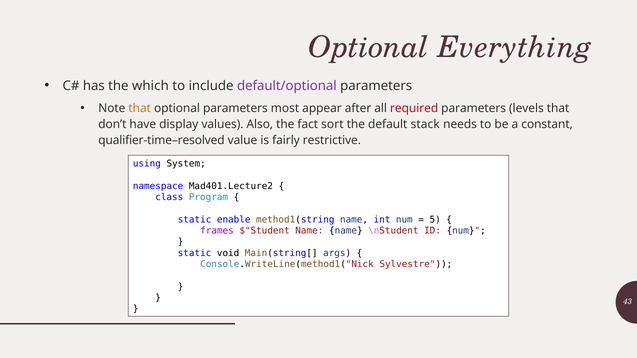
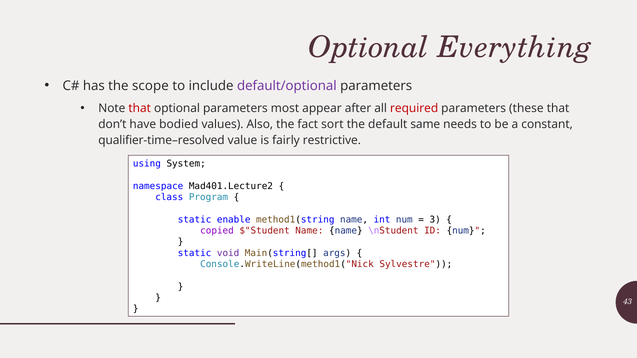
which: which -> scope (150, 86)
that colour: orange -> red (140, 108)
levels: levels -> these (526, 108)
display: display -> bodied (179, 124)
stack: stack -> same (425, 124)
5: 5 -> 3 (435, 220)
frames: frames -> copied (217, 231)
void colour: black -> purple (228, 253)
